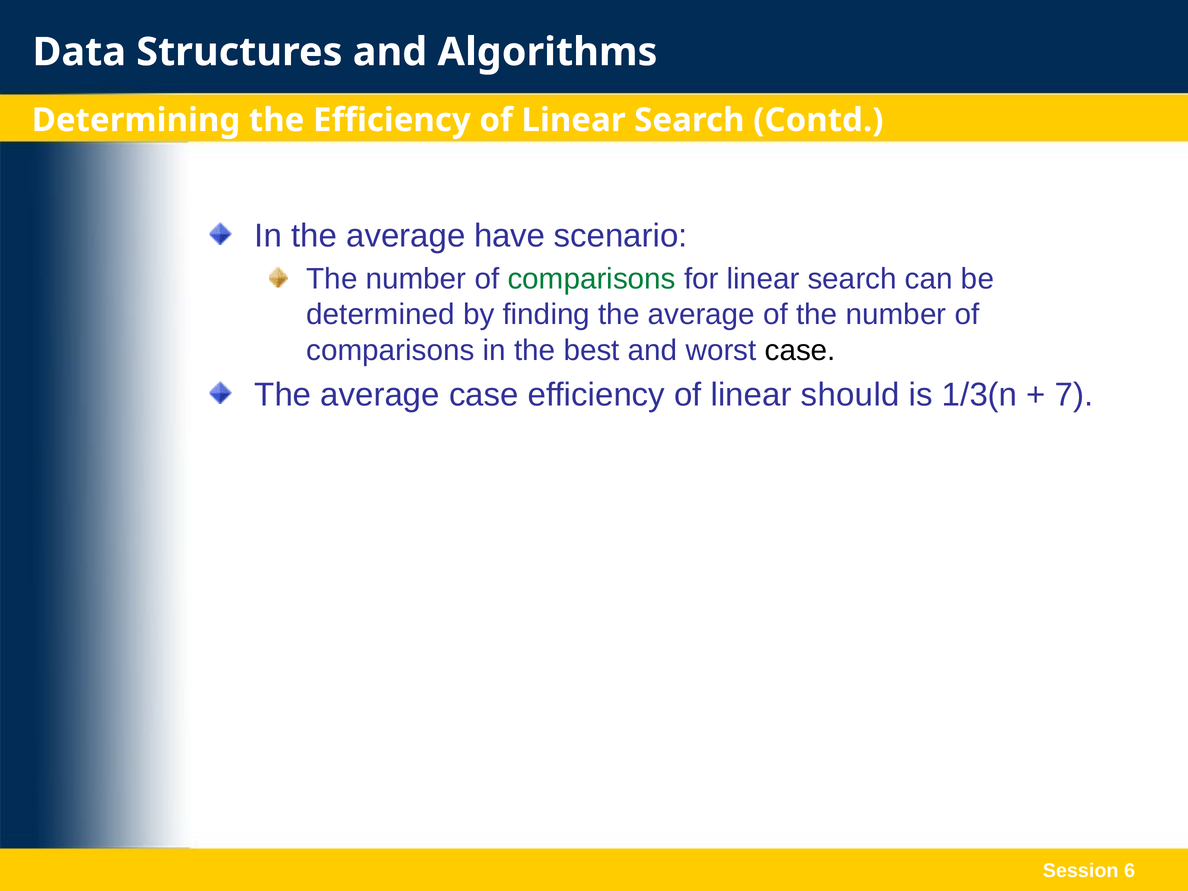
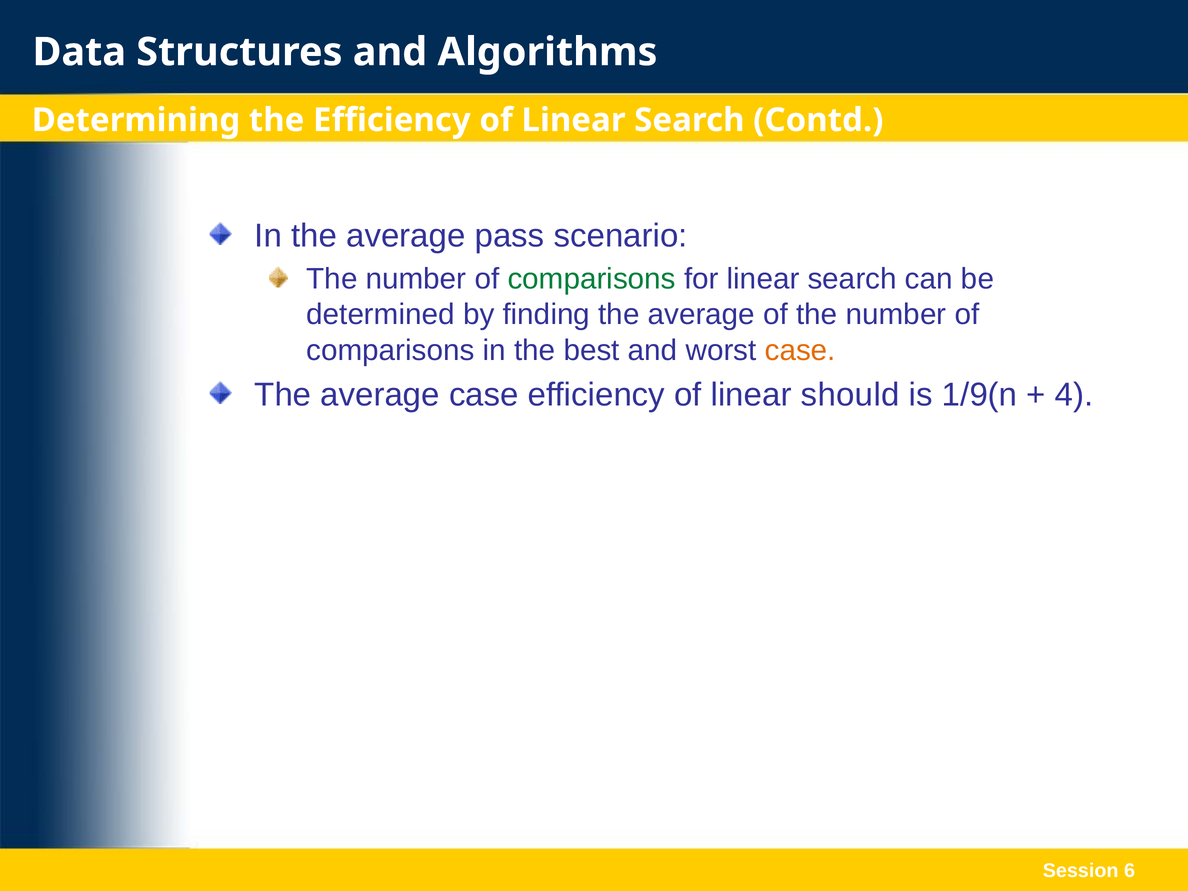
have: have -> pass (510, 236)
case colour: black -> orange (800, 350)
1/3(n: 1/3(n -> 1/9(n (980, 395)
7: 7 -> 4 (1074, 395)
